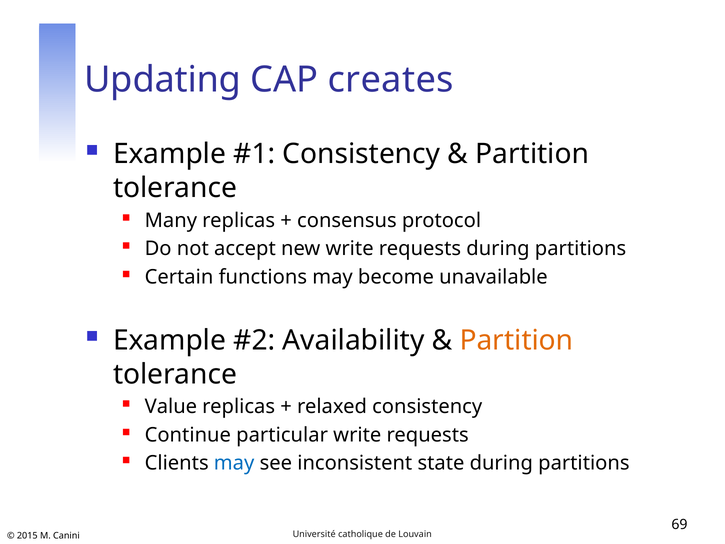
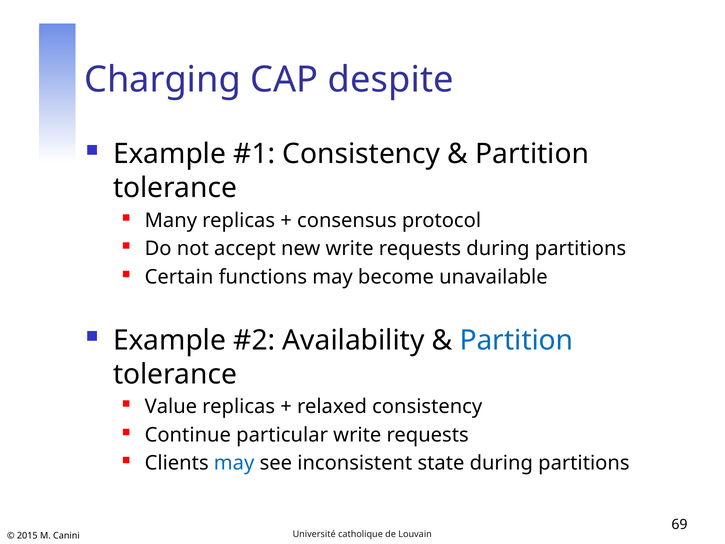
Updating: Updating -> Charging (163, 80)
creates: creates -> despite (391, 80)
Partition colour: orange -> blue (517, 340)
